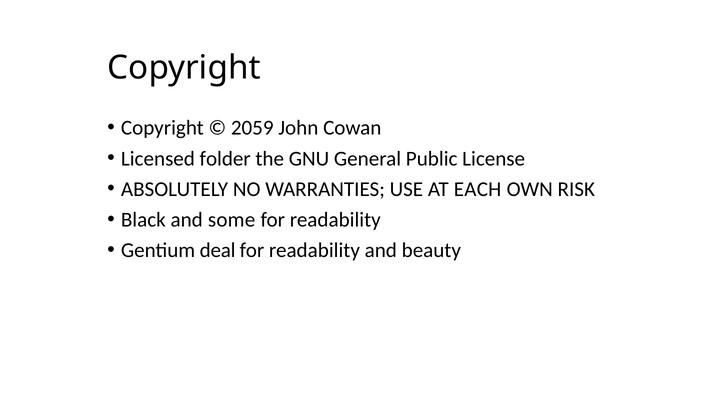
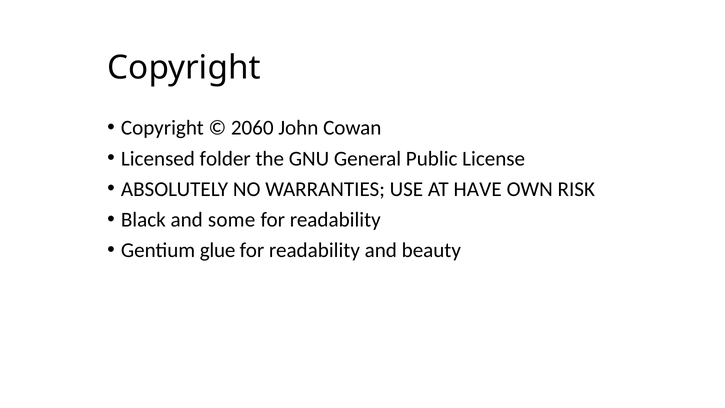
2059: 2059 -> 2060 (252, 128)
EACH: EACH -> HAVE (478, 189)
deal: deal -> glue (218, 250)
